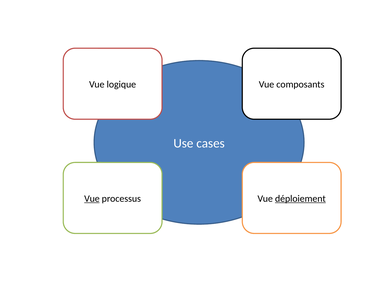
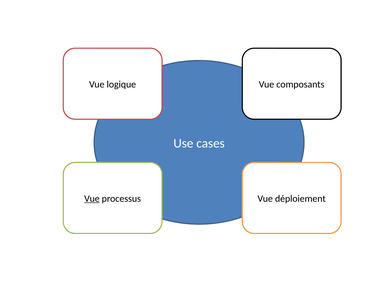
déploiement underline: present -> none (300, 199)
